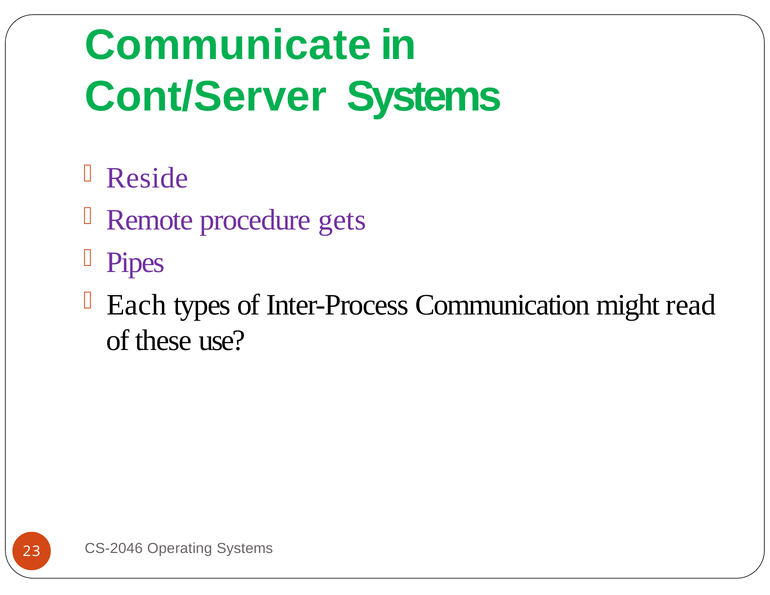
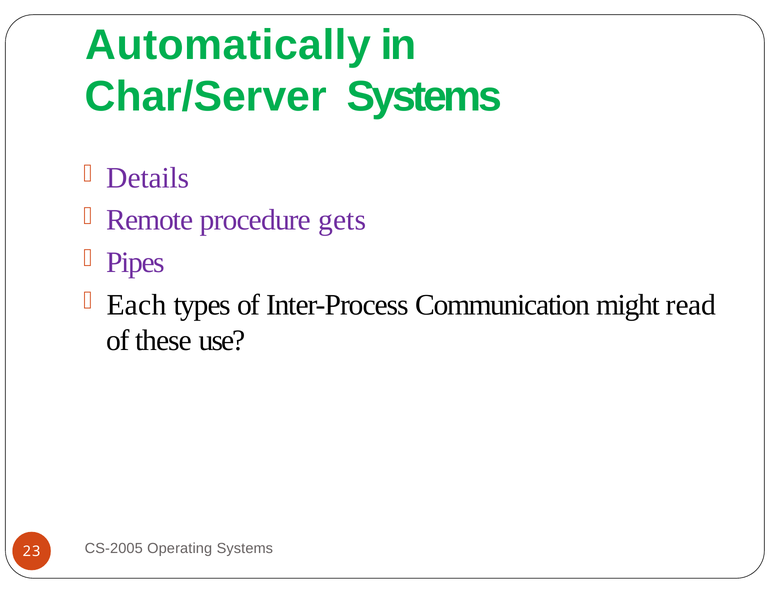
Communicate: Communicate -> Automatically (228, 45)
Cont/Server: Cont/Server -> Char/Server (206, 96)
Reside: Reside -> Details (148, 178)
CS-2046: CS-2046 -> CS-2005 (114, 549)
